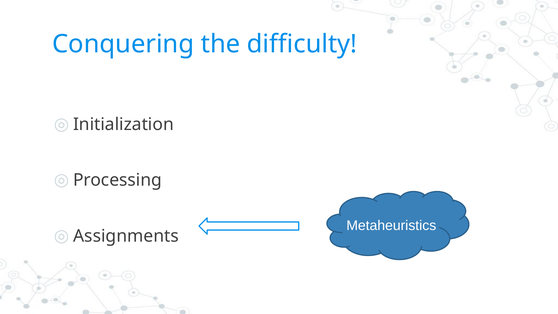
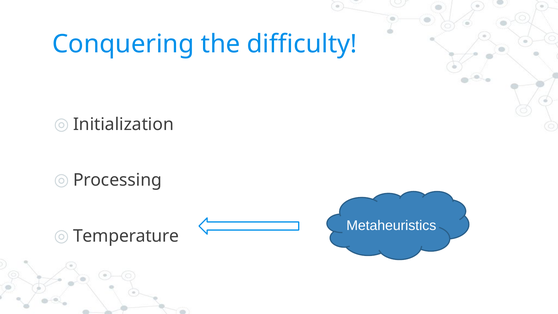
Assignments: Assignments -> Temperature (126, 236)
